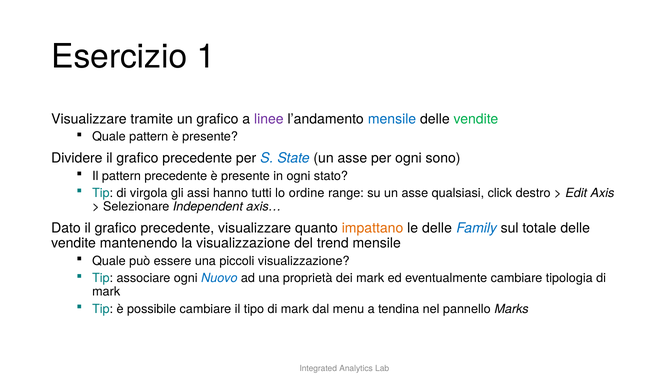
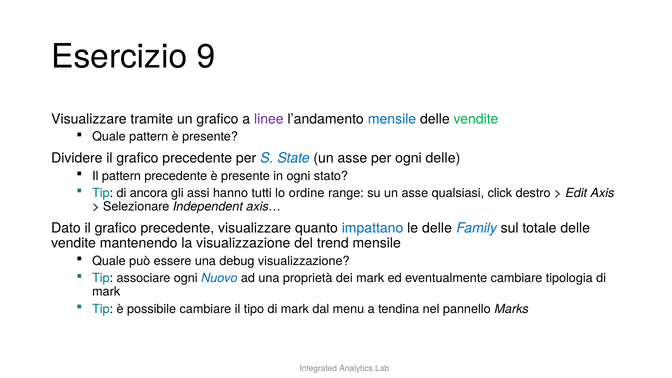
1: 1 -> 9 (206, 56)
ogni sono: sono -> delle (443, 158)
virgola: virgola -> ancora (149, 193)
impattano colour: orange -> blue (373, 228)
piccoli: piccoli -> debug (237, 261)
